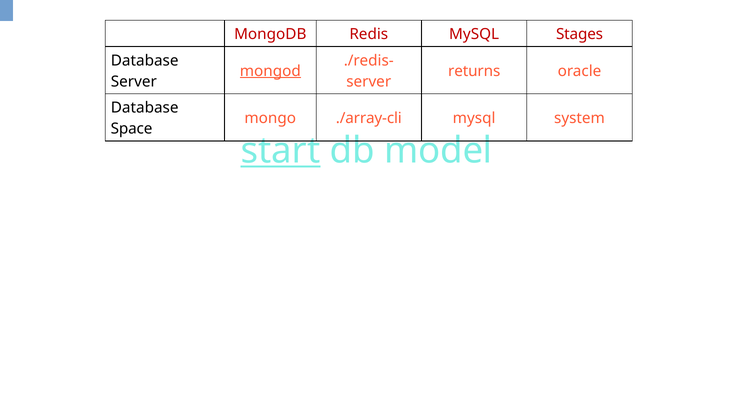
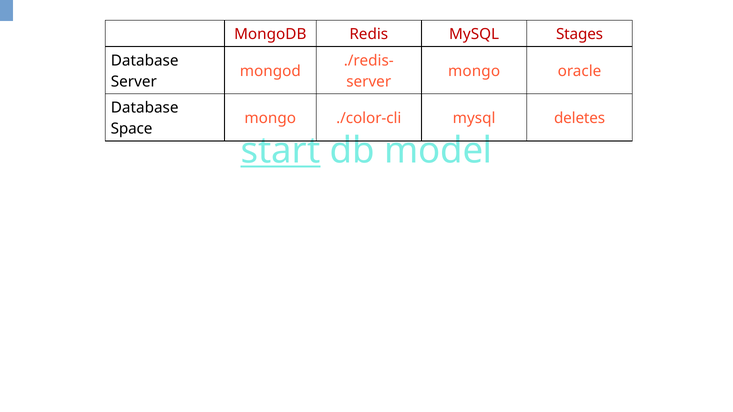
mongod underline: present -> none (270, 71)
returns: returns -> mongo (474, 71)
./array-cli: ./array-cli -> ./color-cli (369, 118)
system: system -> deletes (580, 118)
